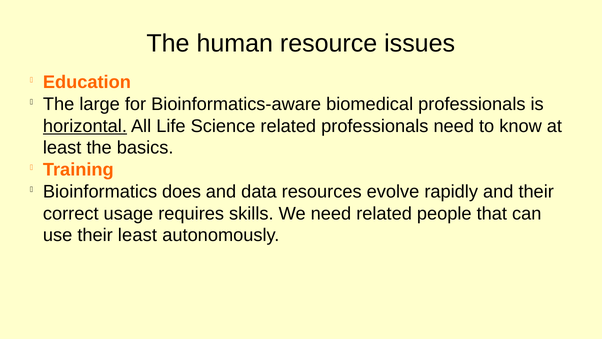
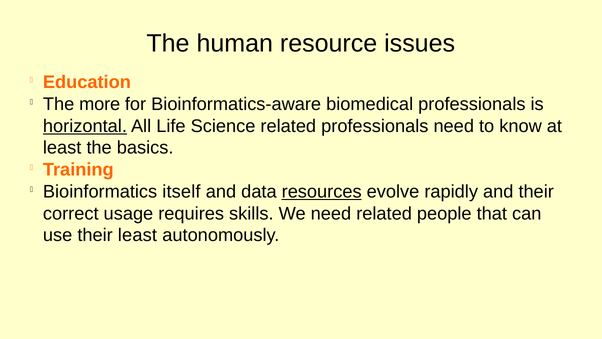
large: large -> more (100, 104)
does: does -> itself (181, 191)
resources underline: none -> present (322, 191)
